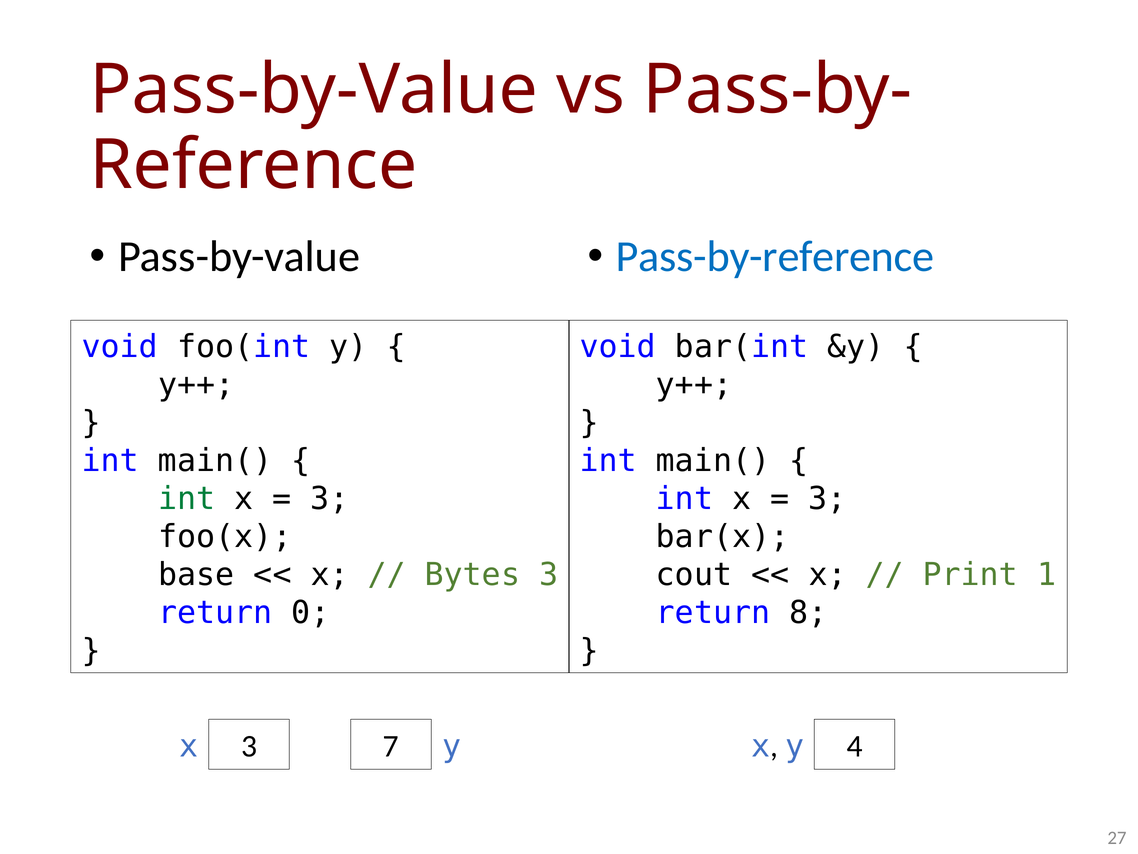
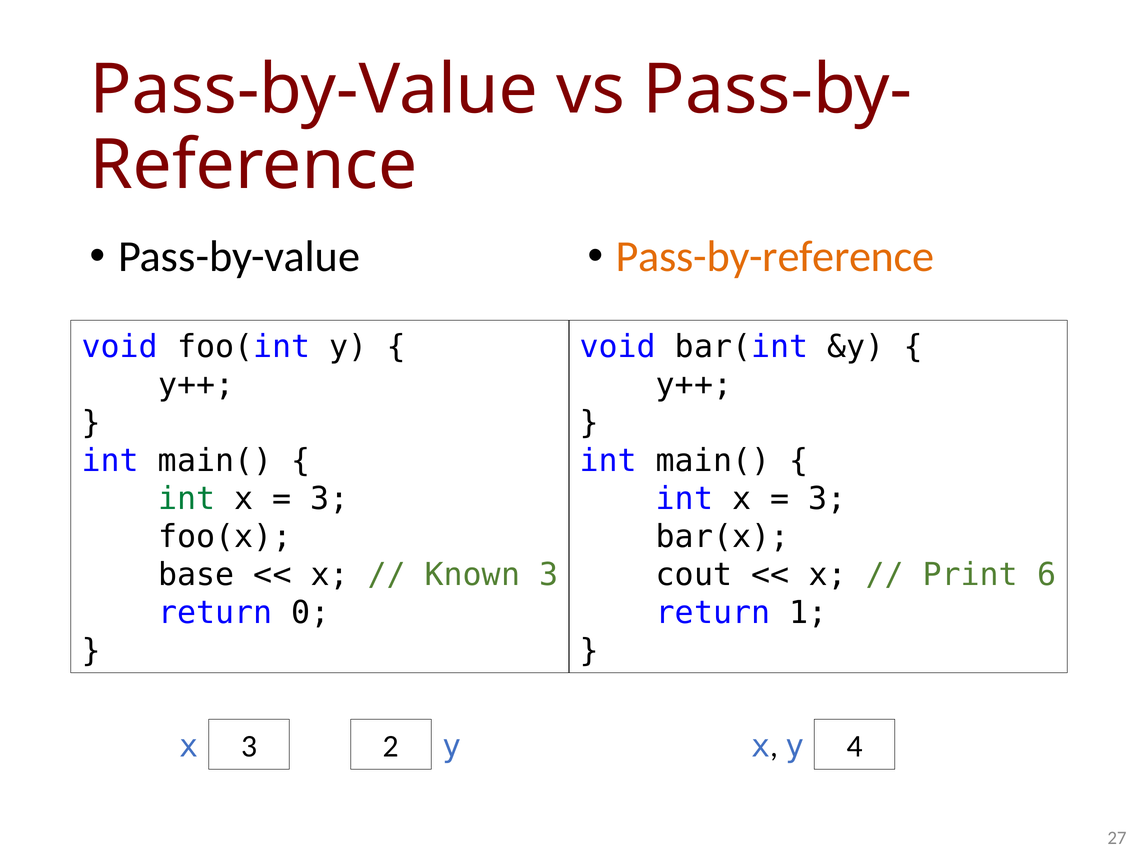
Pass-by-reference colour: blue -> orange (775, 257)
Bytes: Bytes -> Known (472, 574)
1: 1 -> 6 (1047, 574)
8: 8 -> 1 (808, 612)
7: 7 -> 2 (391, 746)
